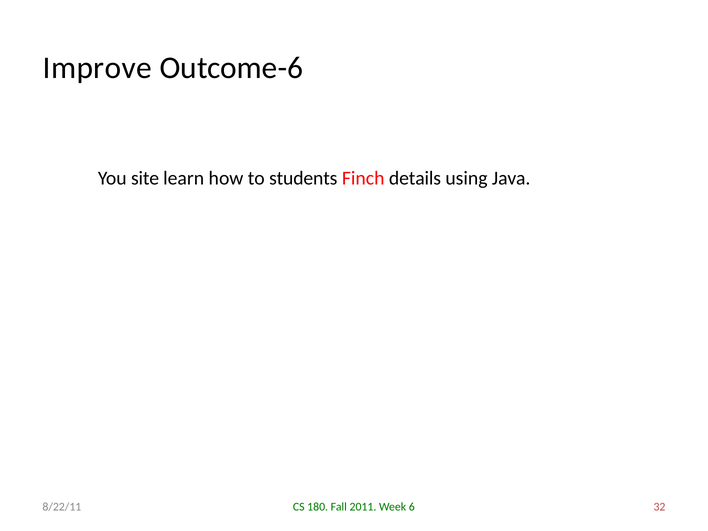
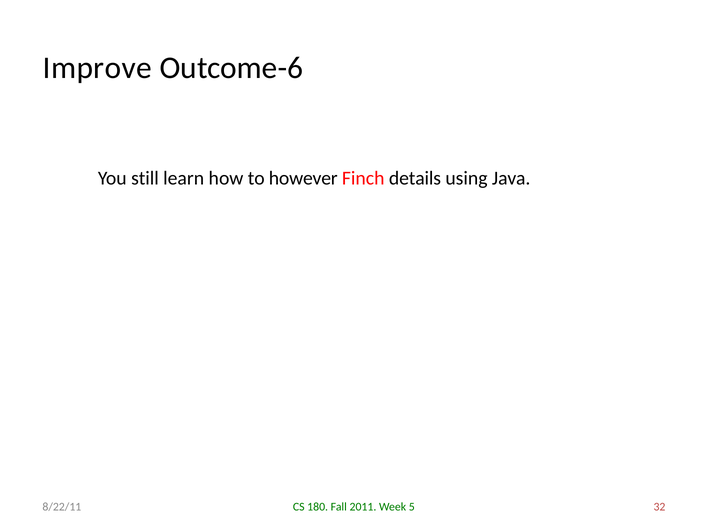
site: site -> still (145, 178)
students: students -> however (303, 178)
6: 6 -> 5 (412, 507)
